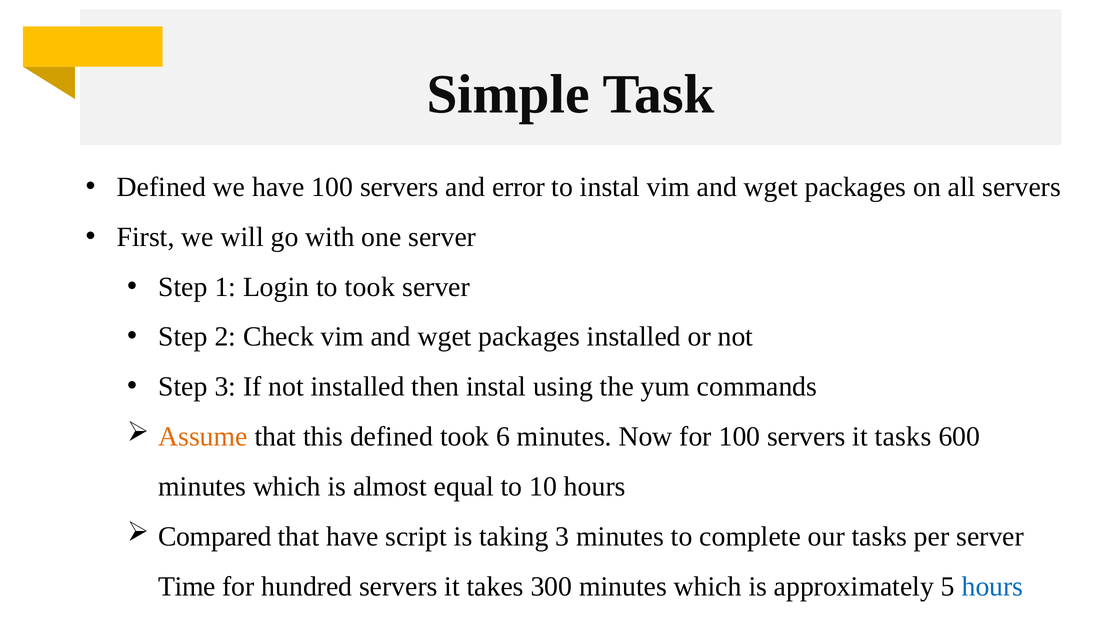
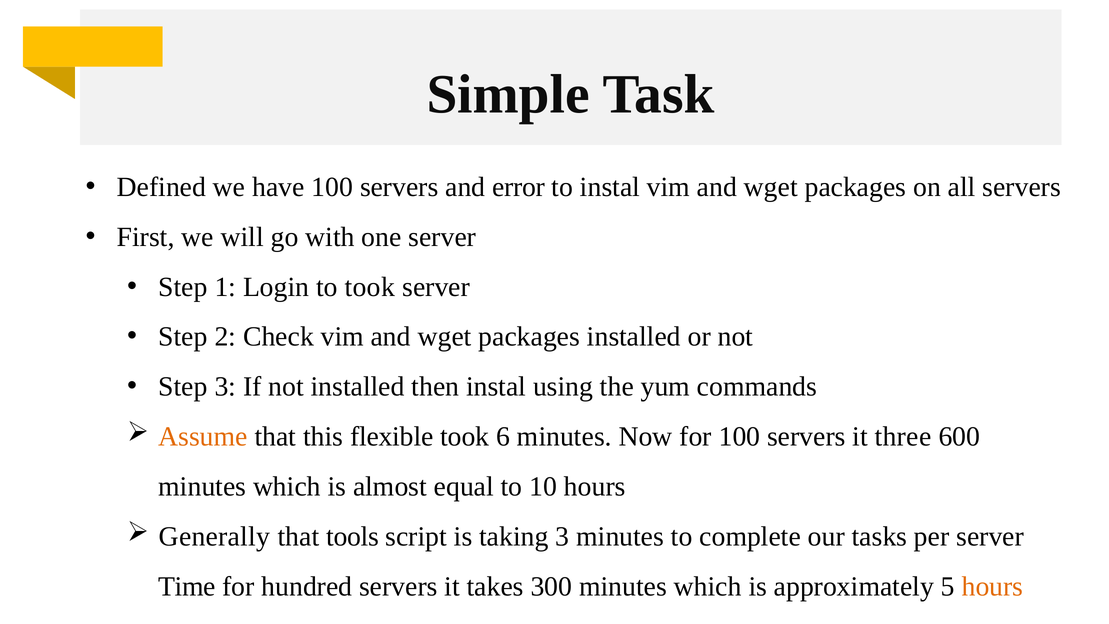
this defined: defined -> flexible (392, 437)
it tasks: tasks -> three (903, 437)
Compared: Compared -> Generally (214, 536)
that have: have -> tools (353, 536)
hours colour: blue -> orange (992, 586)
